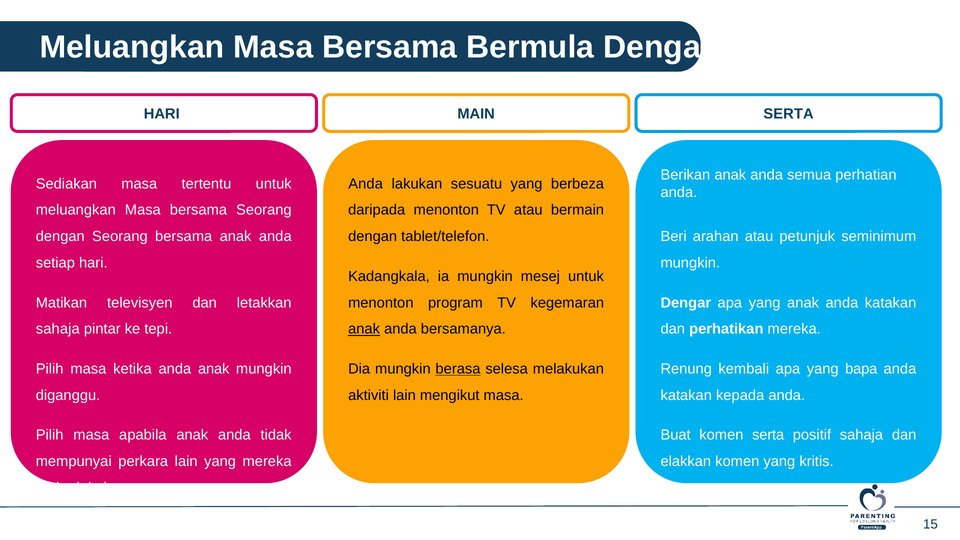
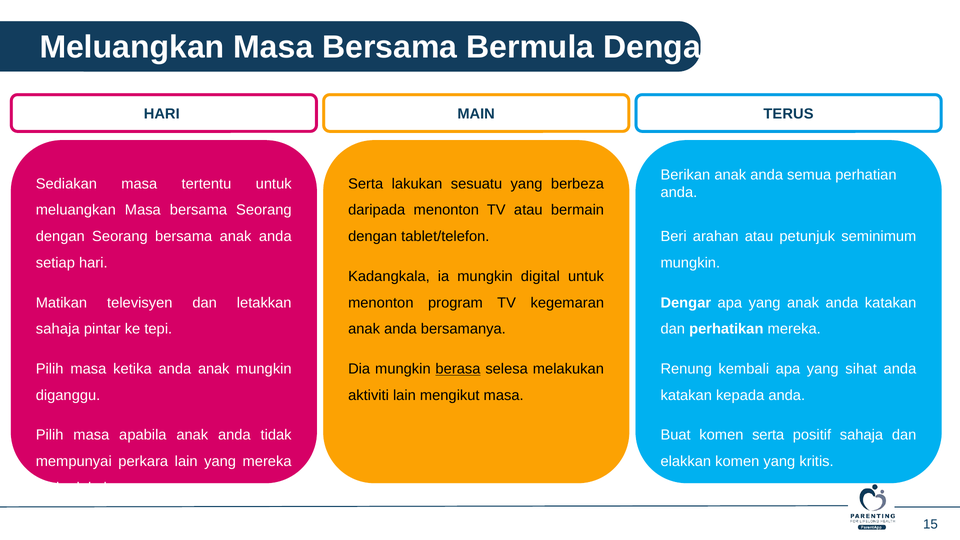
SERTA: SERTA -> TERUS (788, 114)
Anda: Anda -> Serta (366, 184)
mesej: mesej -> digital (540, 276)
anak underline: present -> none (364, 329)
bapa: bapa -> sihat (861, 369)
